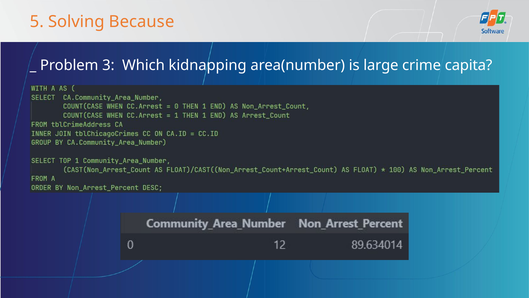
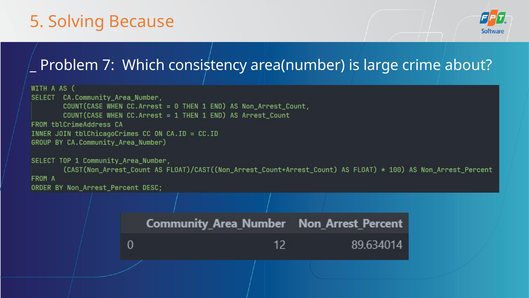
3: 3 -> 7 (108, 65)
kidnapping: kidnapping -> consistency (208, 65)
capita: capita -> about (468, 65)
